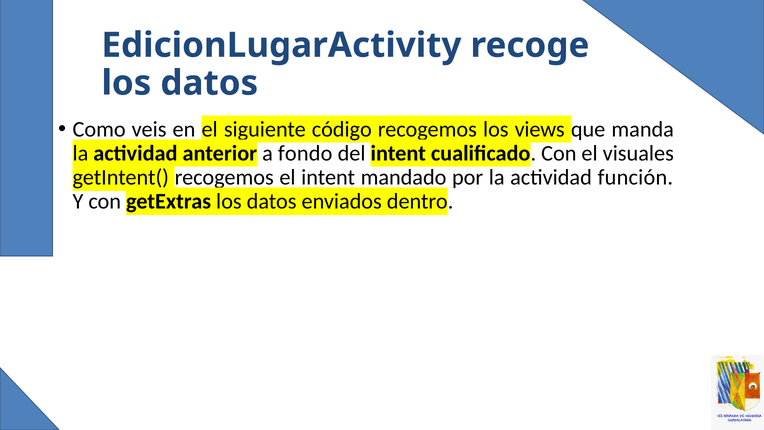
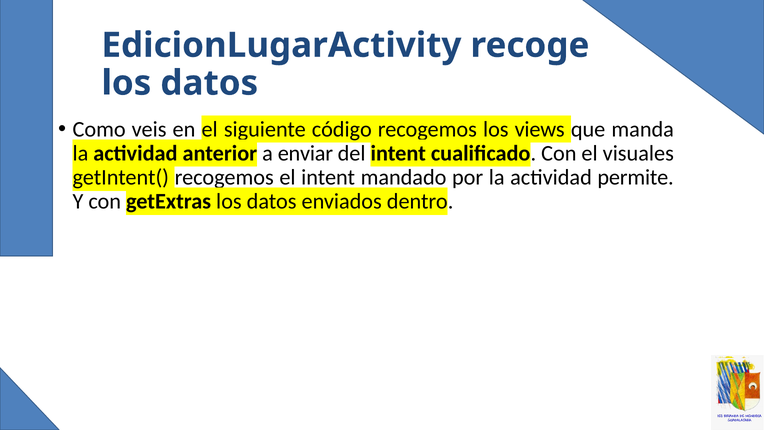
fondo: fondo -> enviar (305, 153)
función: función -> permite (636, 177)
